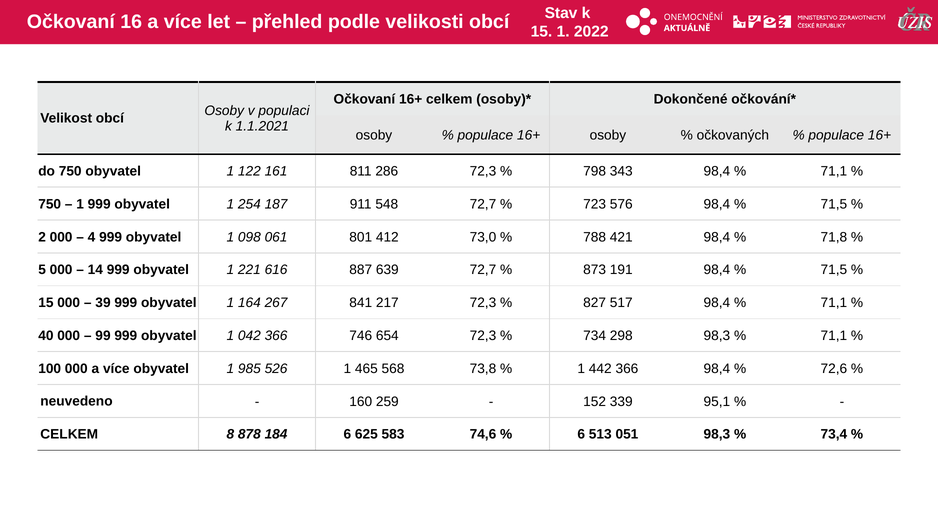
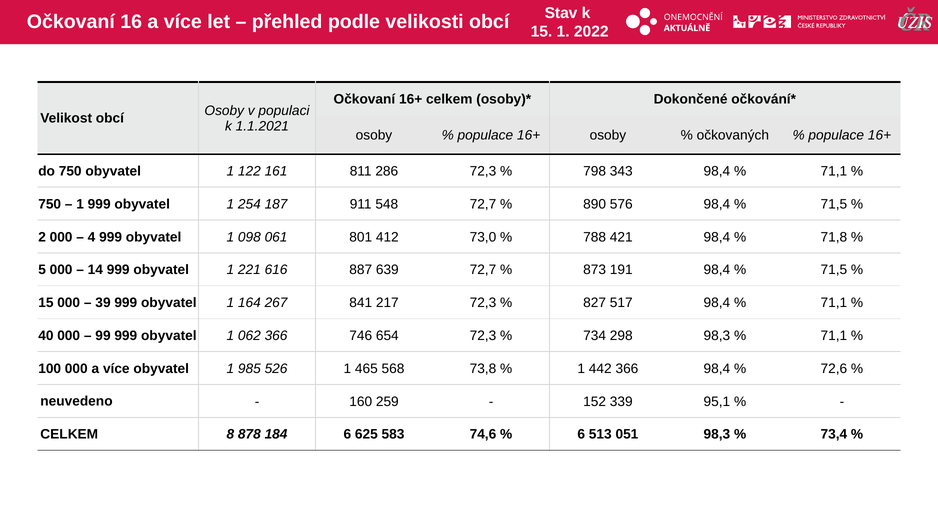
723: 723 -> 890 (595, 204)
042: 042 -> 062 (249, 336)
